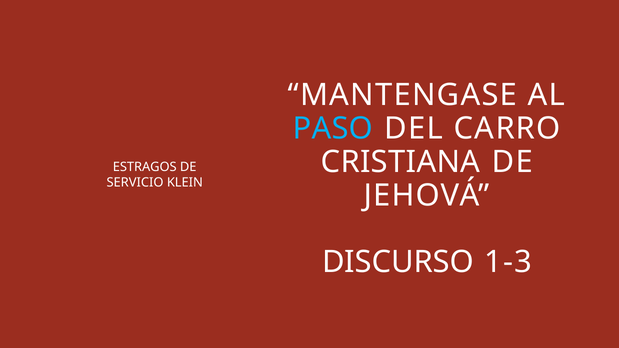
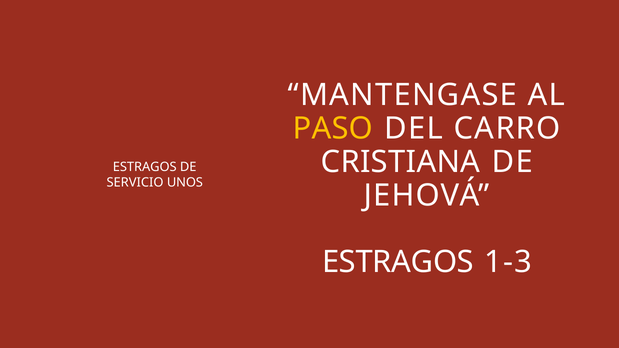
PASO colour: light blue -> yellow (333, 129)
KLEIN: KLEIN -> UNOS (185, 183)
DISCURSO: DISCURSO -> ESTRAGOS (398, 262)
